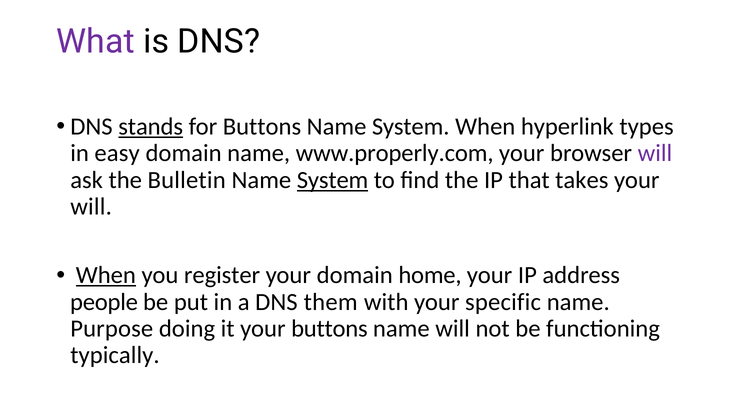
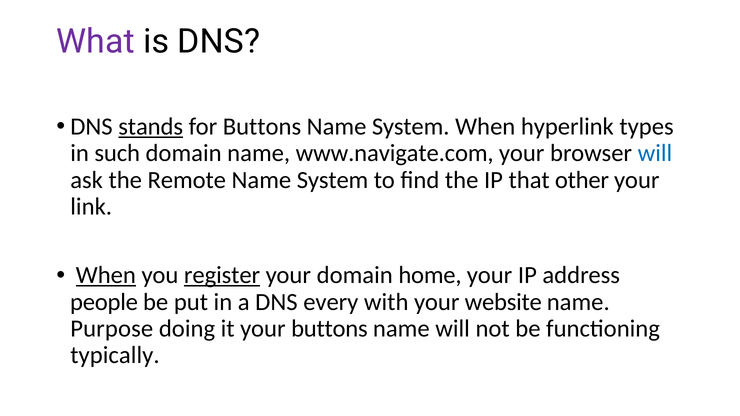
easy: easy -> such (117, 153)
www.properly.com: www.properly.com -> www.navigate.com (395, 153)
will colour: purple -> blue (655, 153)
Bulletin: Bulletin -> Remote (187, 180)
System underline: present -> none (333, 180)
takes: takes -> other (582, 180)
will: will -> link (91, 207)
register underline: none -> present (222, 275)
them: them -> every (331, 302)
specific: specific -> website (503, 302)
